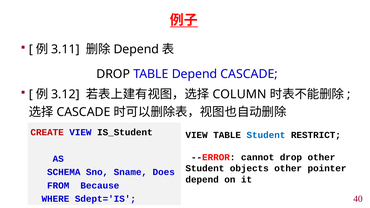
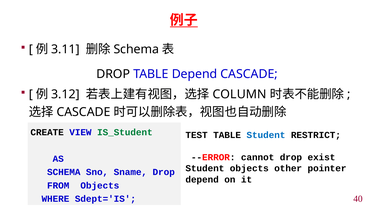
Depend: Depend -> Schema (136, 49)
CREATE colour: red -> black (47, 132)
IS_Student colour: black -> green (125, 132)
VIEW: VIEW -> TEST (197, 135)
drop other: other -> exist (321, 157)
Sname Does: Does -> Drop (164, 172)
FROM Because: Because -> Objects (100, 186)
